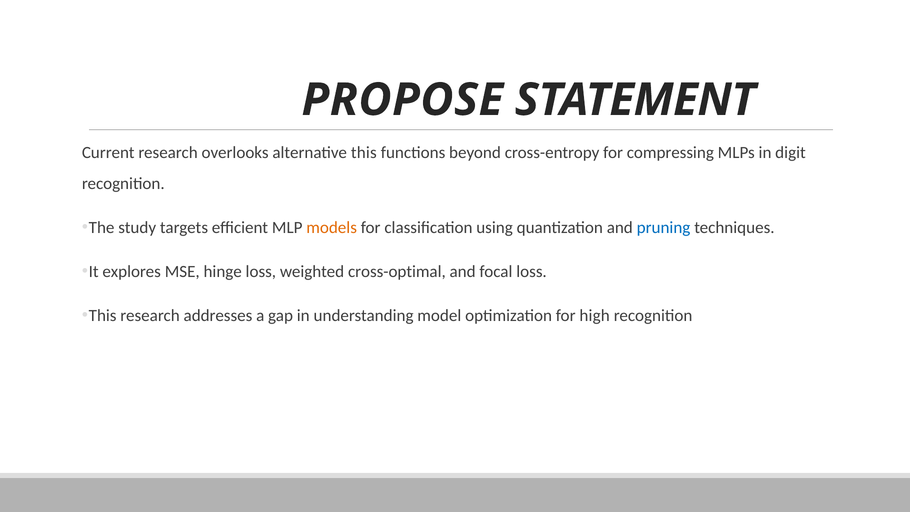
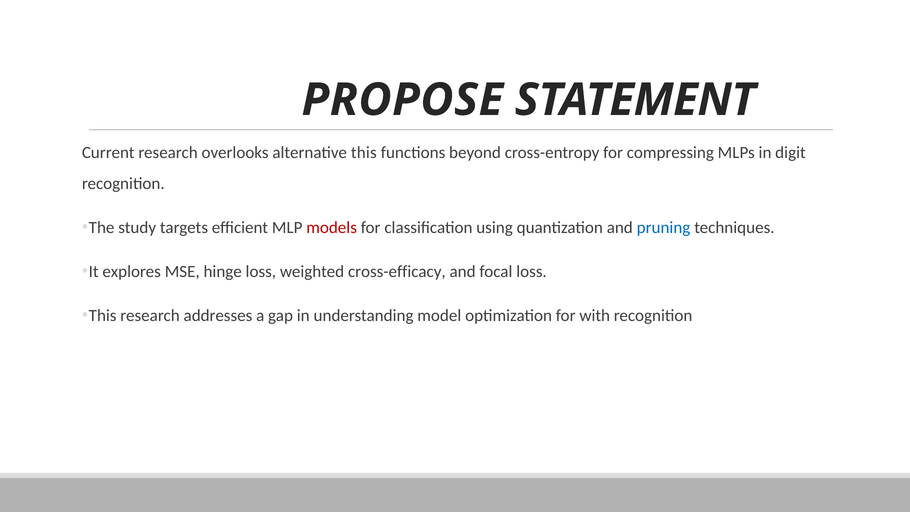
models colour: orange -> red (332, 227)
cross-optimal: cross-optimal -> cross-efficacy (397, 271)
high: high -> with (595, 315)
